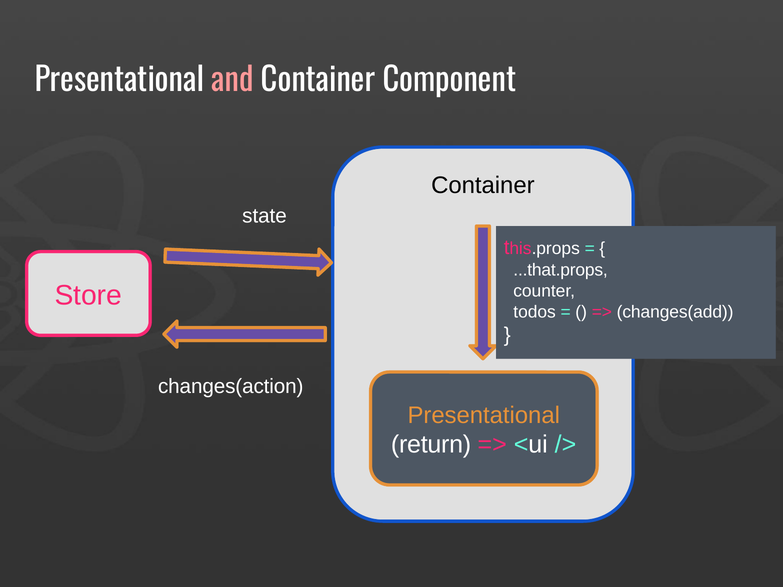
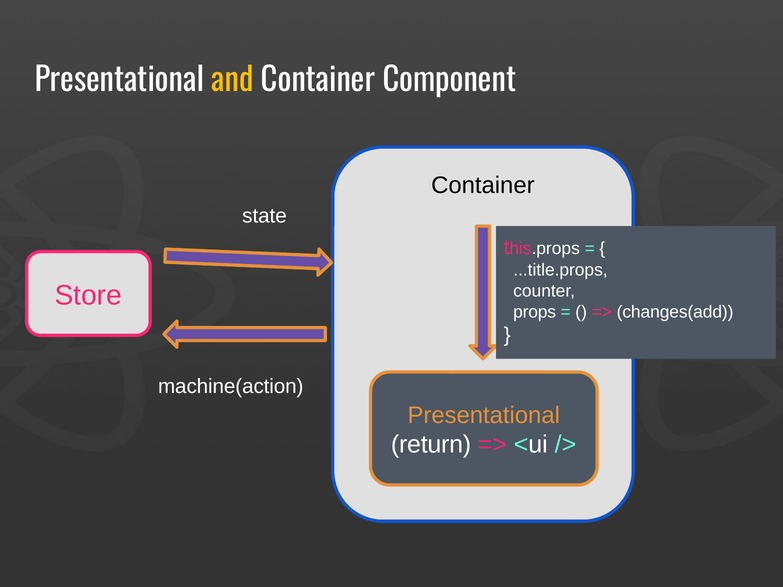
and colour: pink -> yellow (232, 80)
...that.props: ...that.props -> ...title.props (560, 270)
todos: todos -> props (535, 312)
changes(action: changes(action -> machine(action (231, 387)
